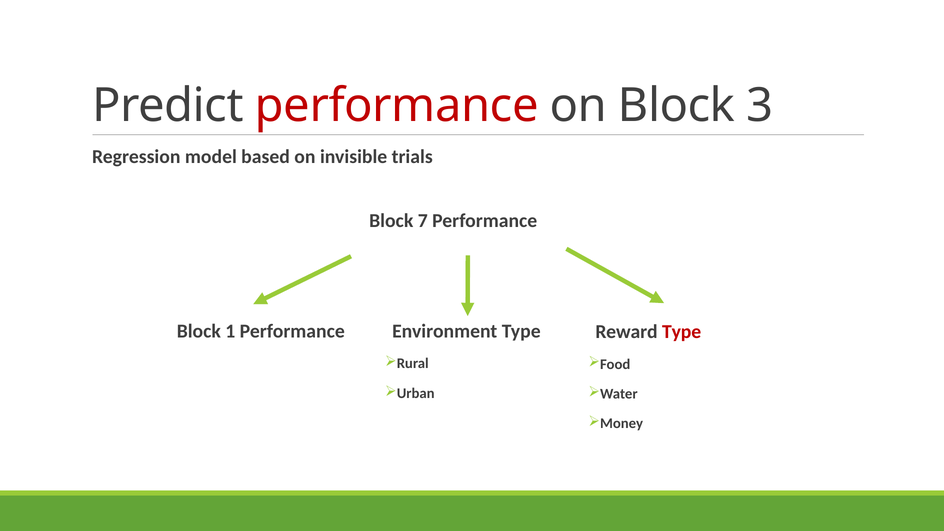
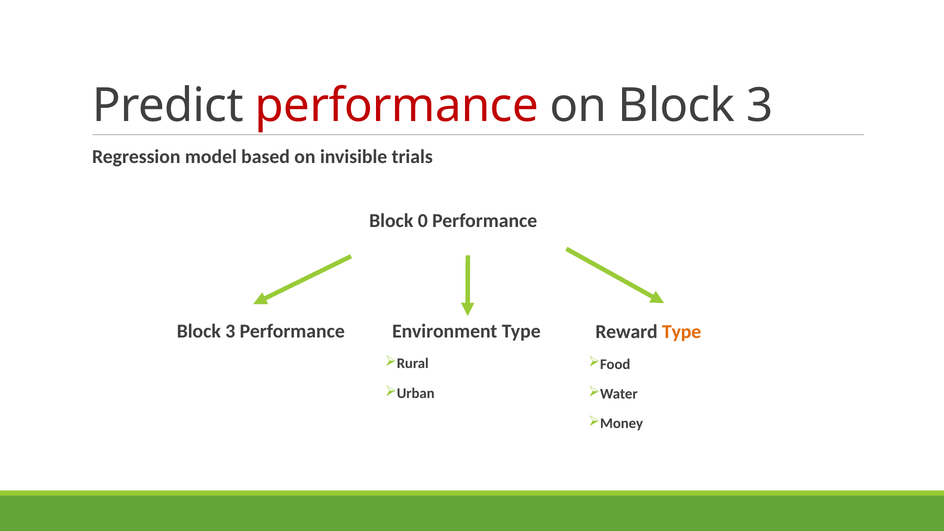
7: 7 -> 0 (423, 221)
1: 1 -> 3 (230, 331)
Type colour: red -> orange (682, 332)
